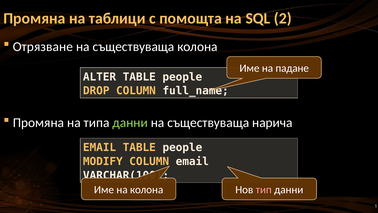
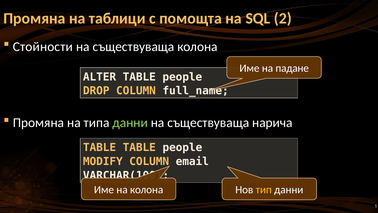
Отрязване: Отрязване -> Стойности (43, 47)
EMAIL: EMAIL -> TABLE (100, 147)
тип colour: pink -> yellow (264, 189)
